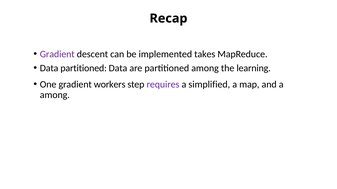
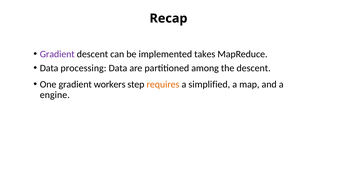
Data partitioned: partitioned -> processing (83, 68)
the learning: learning -> descent (254, 68)
requires colour: purple -> orange (163, 85)
among: among -> engine (55, 95)
